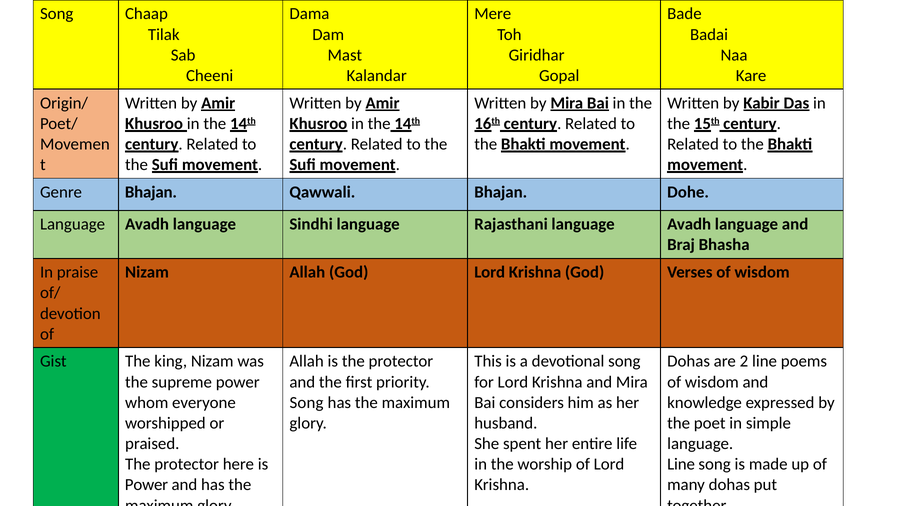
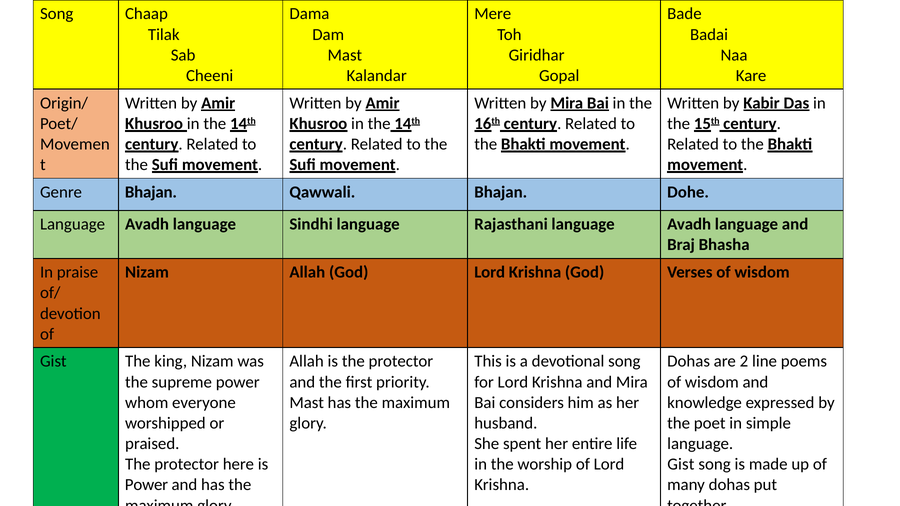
Song: Song -> Mast (307, 403)
Line: Line -> Gist (681, 465)
